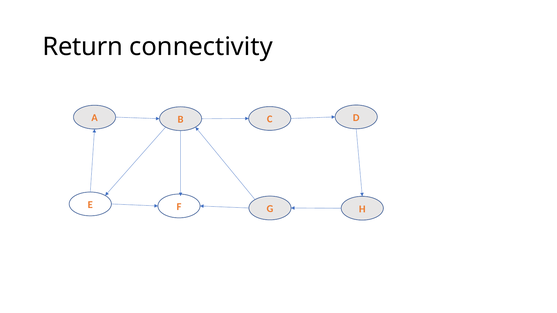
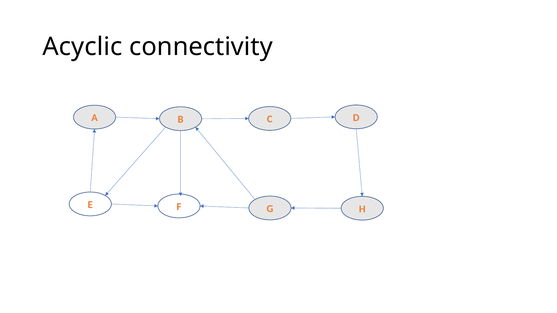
Return: Return -> Acyclic (82, 47)
